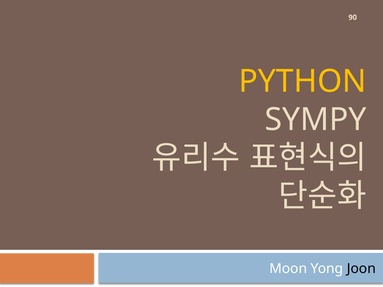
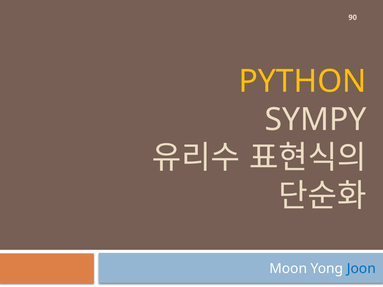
Joon colour: black -> blue (361, 269)
